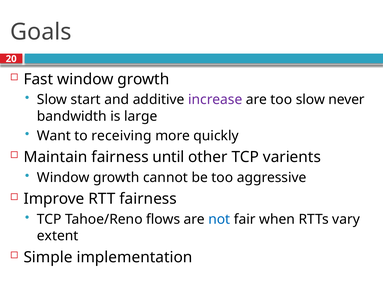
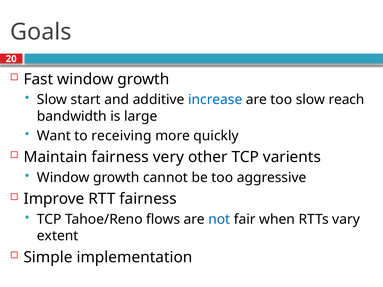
increase colour: purple -> blue (215, 100)
never: never -> reach (347, 100)
until: until -> very (168, 157)
